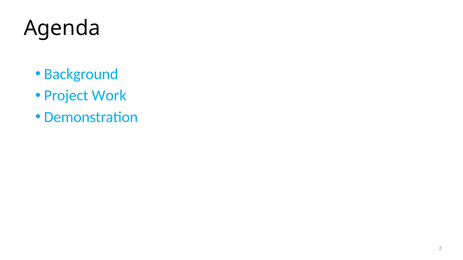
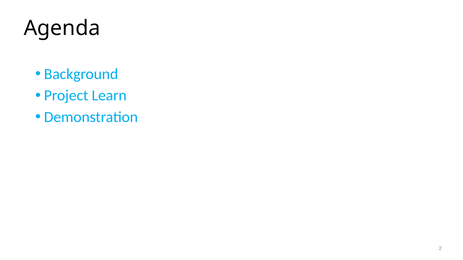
Work: Work -> Learn (109, 96)
